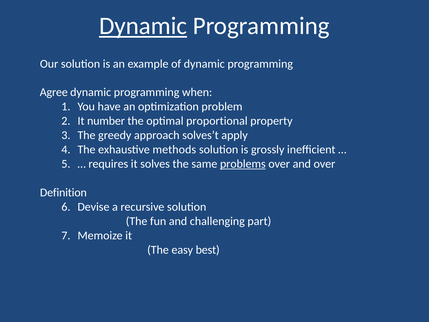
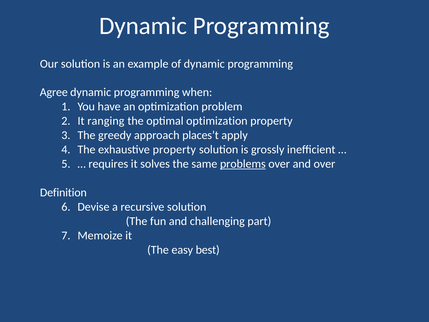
Dynamic underline: present -> none (143, 26)
number: number -> ranging (106, 121)
optimal proportional: proportional -> optimization (217, 121)
solves’t: solves’t -> places’t (201, 135)
exhaustive methods: methods -> property (174, 150)
